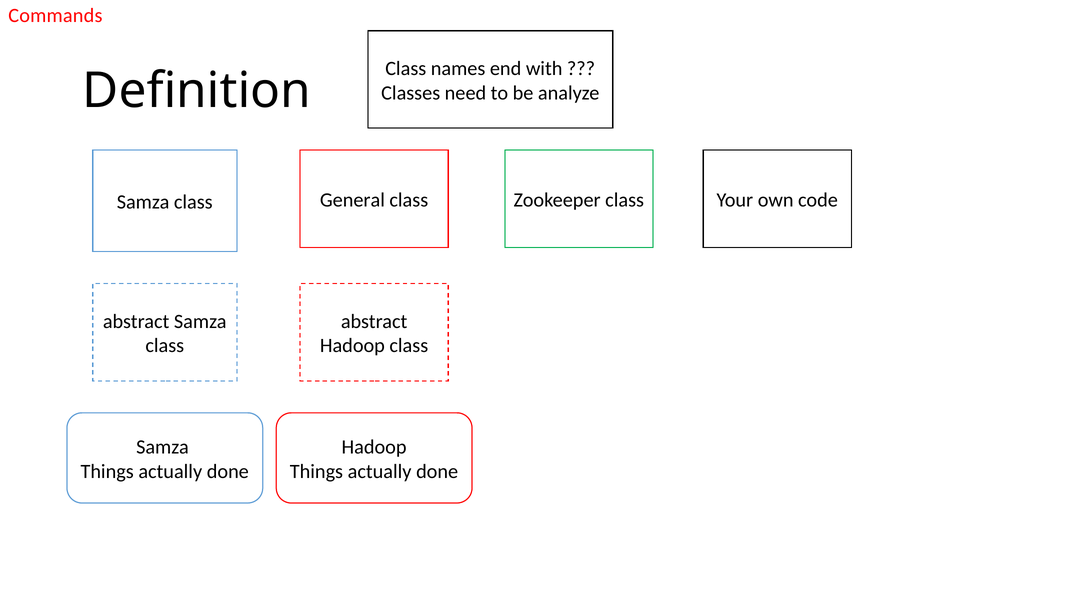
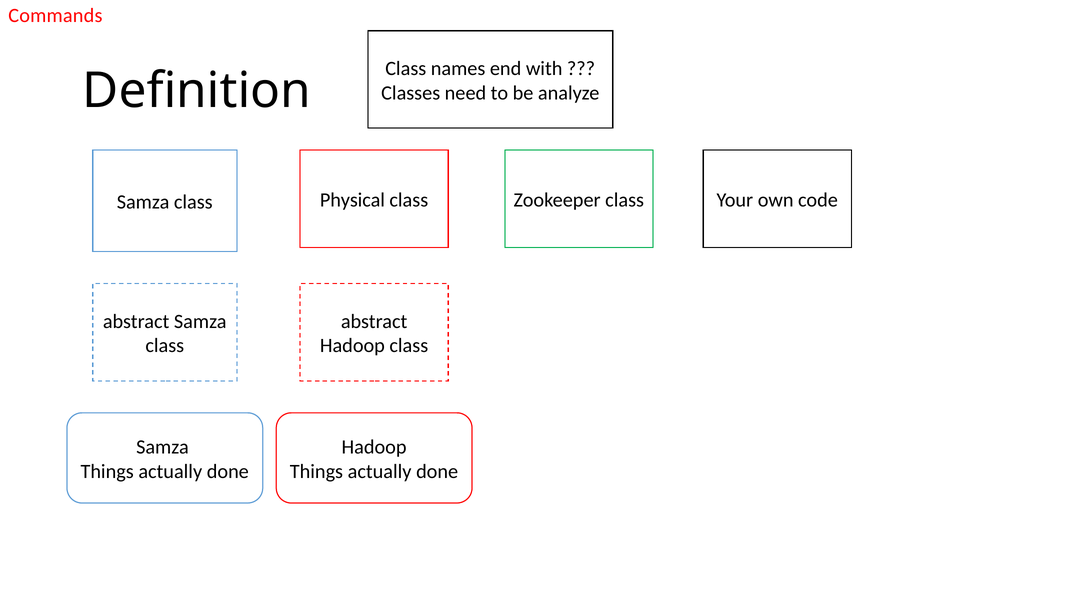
General: General -> Physical (352, 200)
